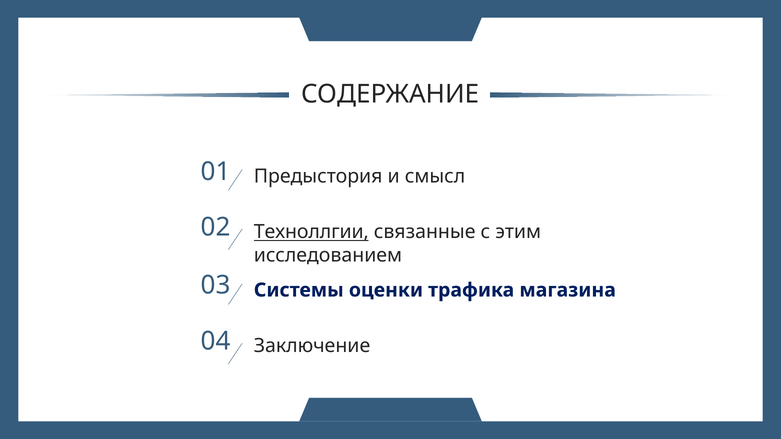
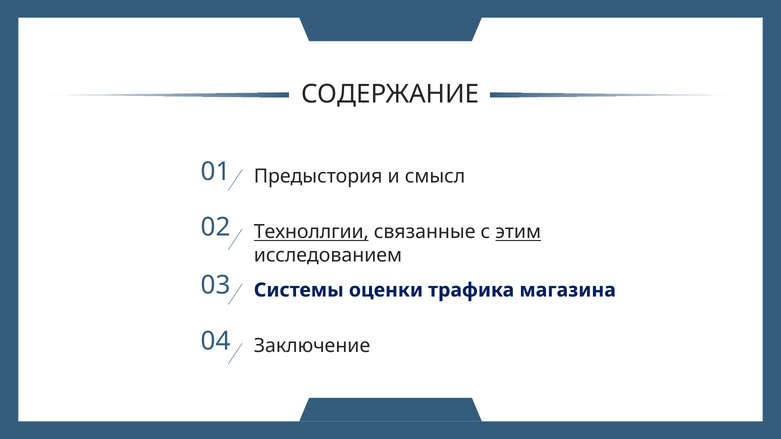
этим underline: none -> present (518, 232)
